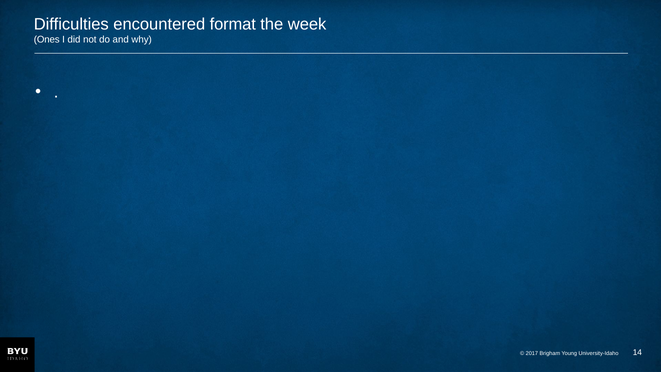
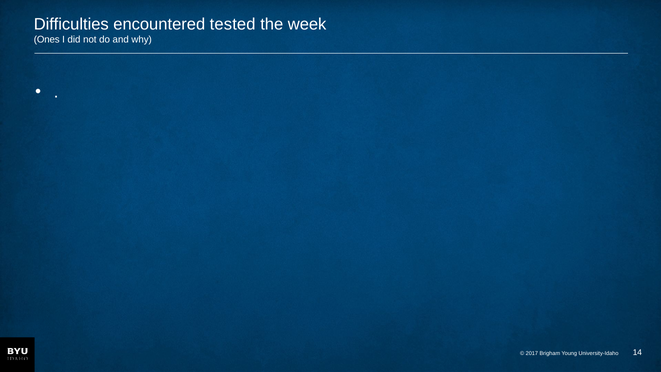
format: format -> tested (233, 24)
